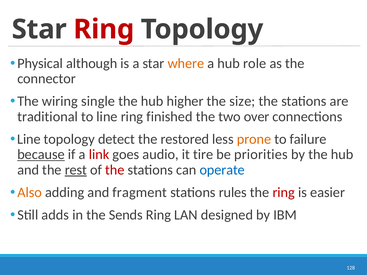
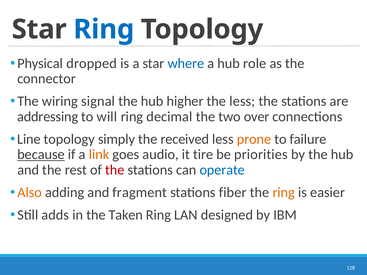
Ring colour: red -> blue (104, 29)
although: although -> dropped (92, 63)
where colour: orange -> blue (186, 63)
single: single -> signal (98, 101)
the size: size -> less (242, 101)
traditional: traditional -> addressing (48, 117)
to line: line -> will (107, 117)
finished: finished -> decimal (169, 117)
detect: detect -> simply (117, 139)
restored: restored -> received (185, 139)
link colour: red -> orange (99, 155)
rest underline: present -> none (76, 170)
rules: rules -> fiber (233, 193)
ring colour: red -> orange (284, 193)
Sends: Sends -> Taken (126, 215)
